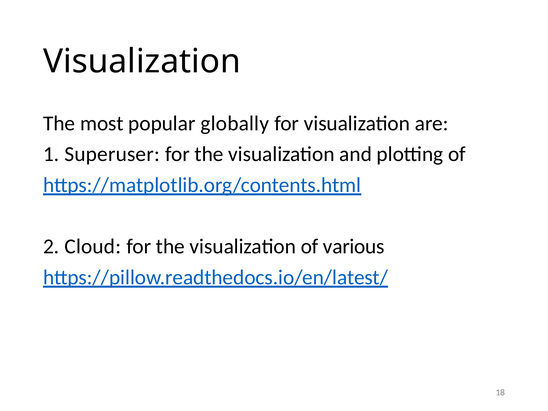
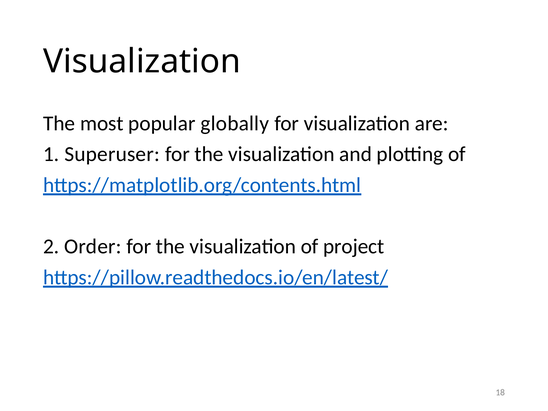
Cloud: Cloud -> Order (93, 246)
various: various -> project (354, 246)
